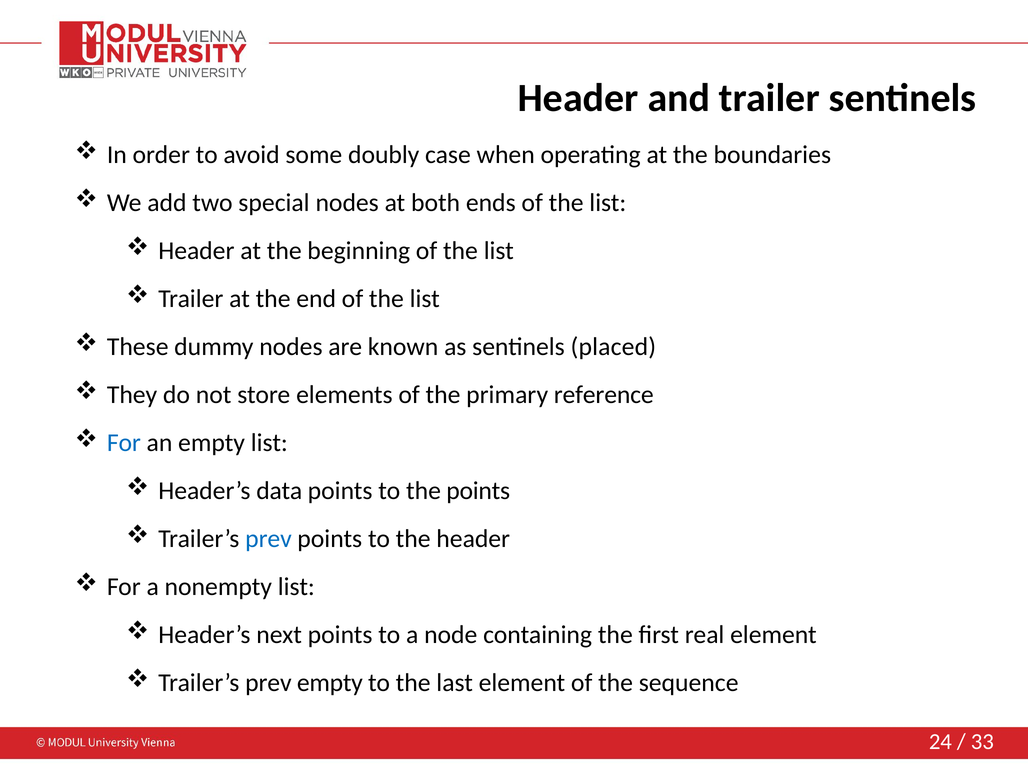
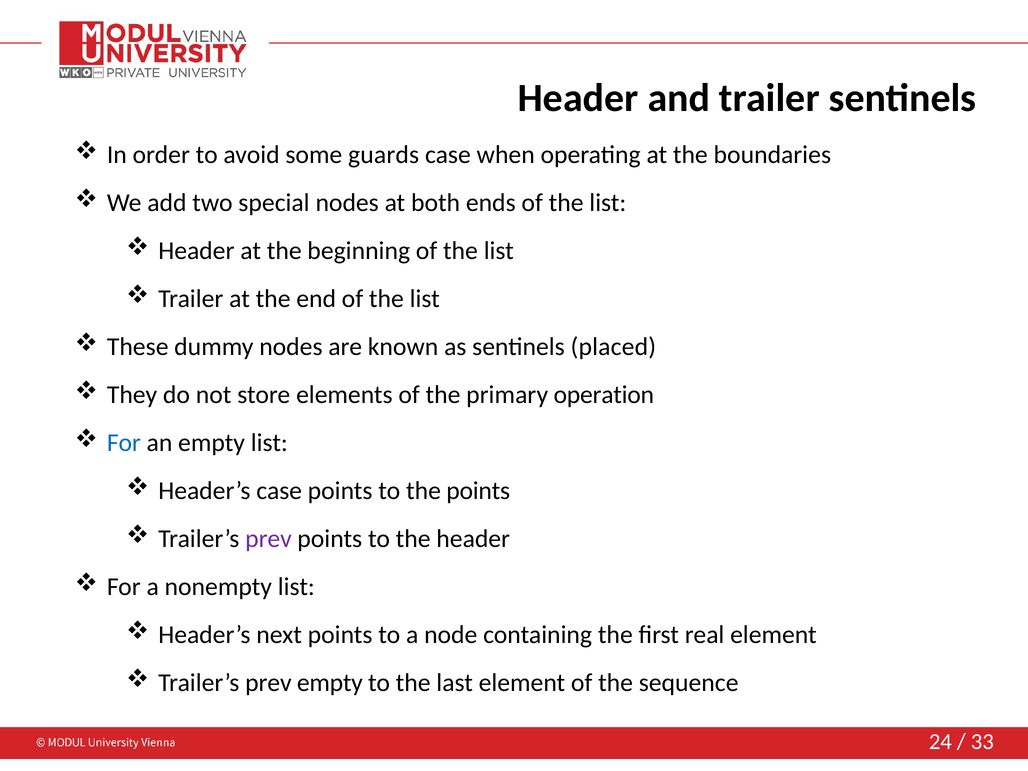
doubly: doubly -> guards (384, 155)
reference: reference -> operation (604, 395)
Header’s data: data -> case (279, 491)
prev colour: blue -> purple (268, 539)
